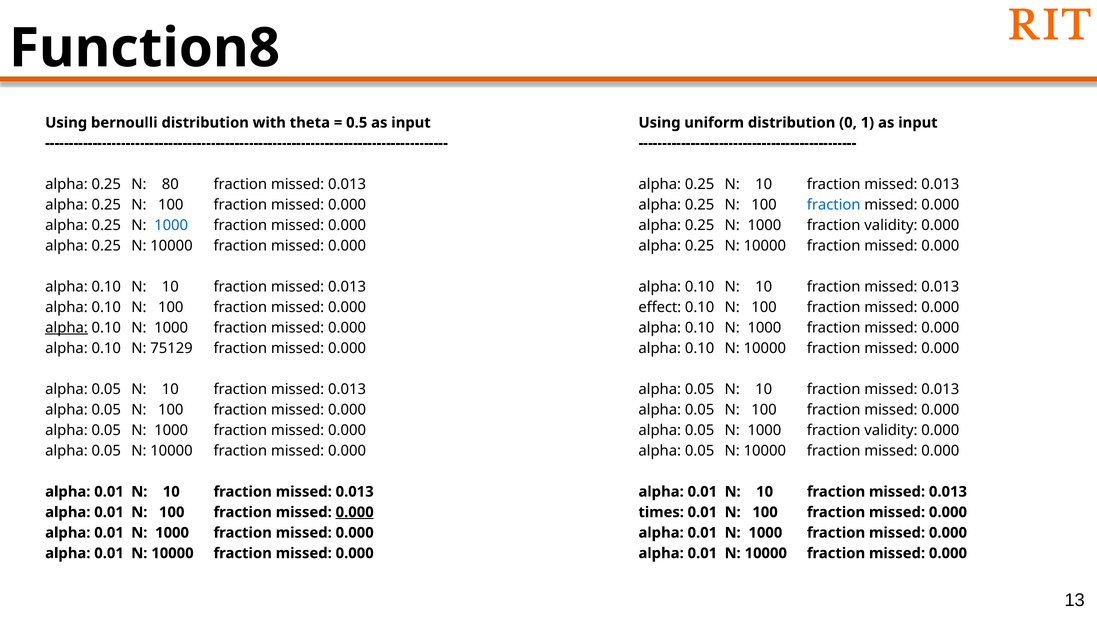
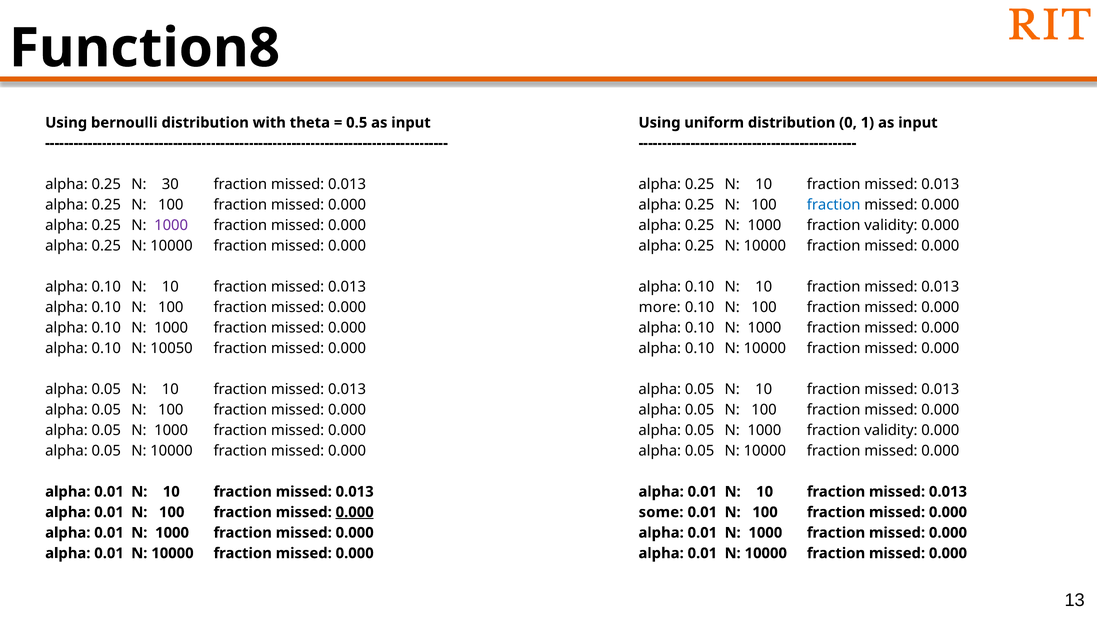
80: 80 -> 30 (170, 184)
1000 colour: blue -> purple (171, 225)
effect: effect -> more (660, 307)
alpha underline: present -> none (66, 328)
75129: 75129 -> 10050 (172, 348)
times: times -> some (661, 512)
